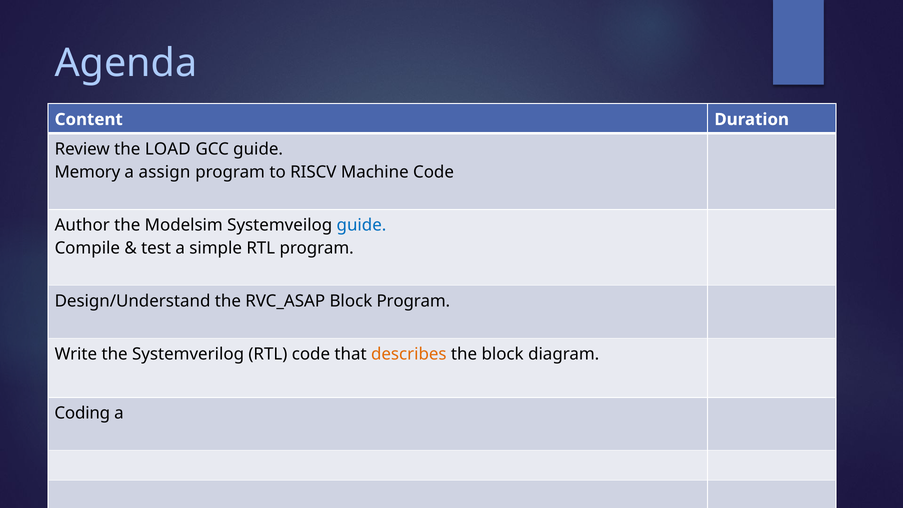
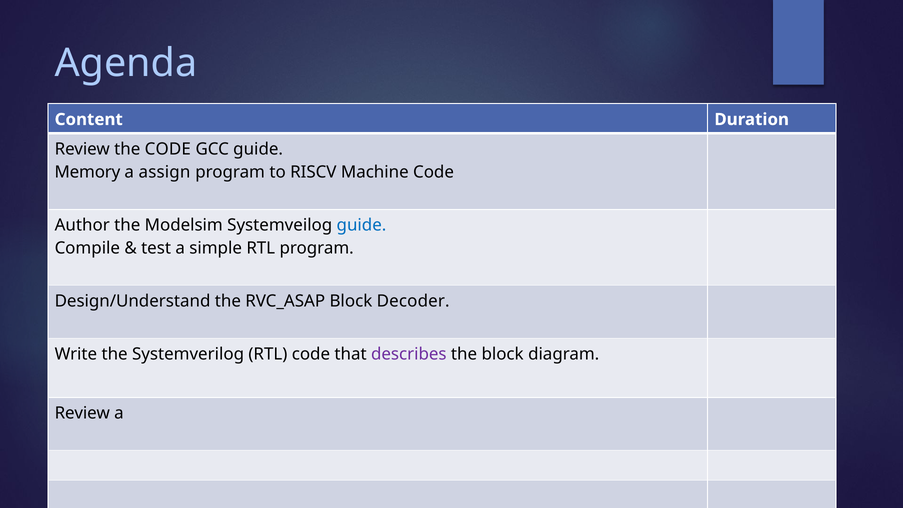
the LOAD: LOAD -> CODE (168, 149)
Block Program: Program -> Decoder (413, 301)
describes colour: orange -> purple (409, 354)
Coding: Coding -> Review (82, 413)
